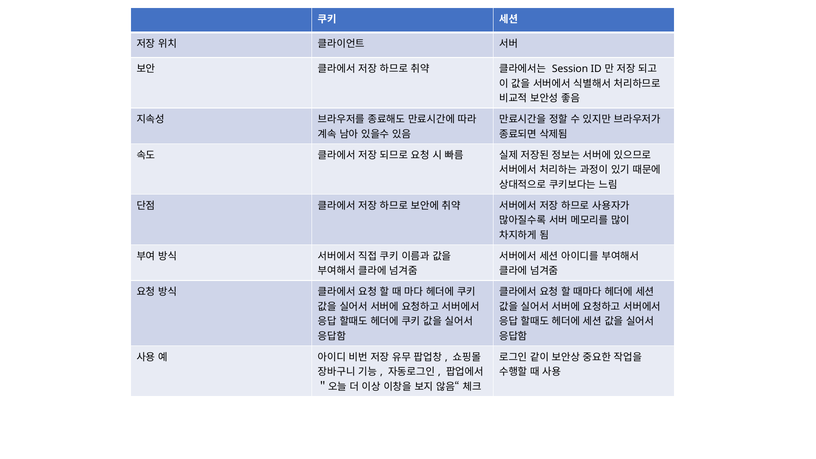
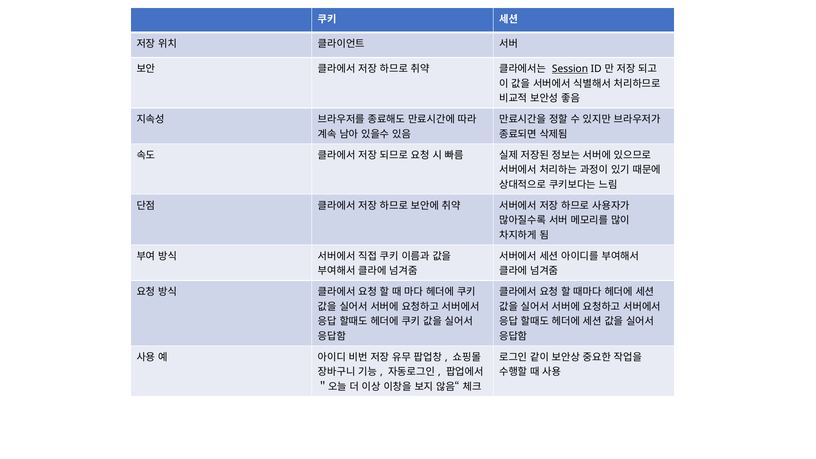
Session underline: none -> present (570, 69)
